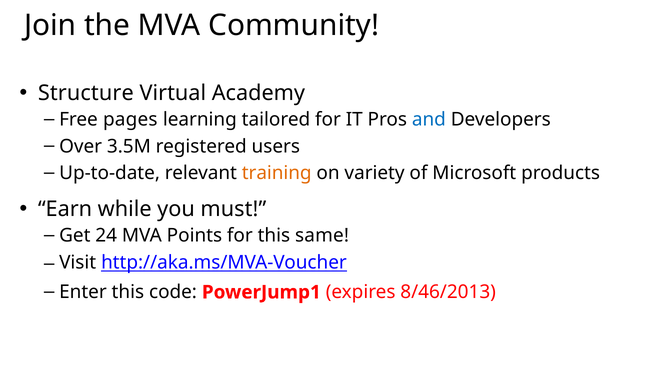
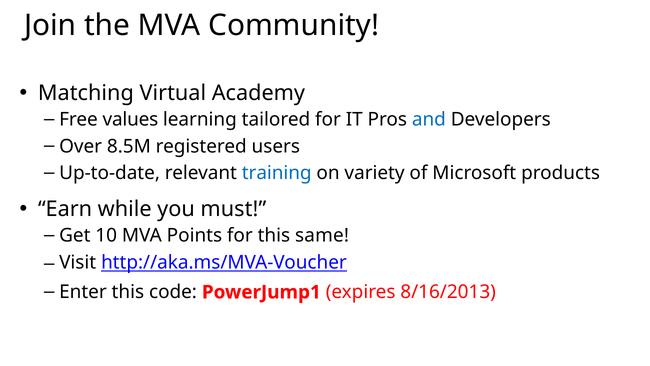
Structure: Structure -> Matching (86, 93)
pages: pages -> values (130, 119)
3.5M: 3.5M -> 8.5M (129, 146)
training colour: orange -> blue (277, 173)
24: 24 -> 10 (106, 235)
8/46/2013: 8/46/2013 -> 8/16/2013 (448, 292)
